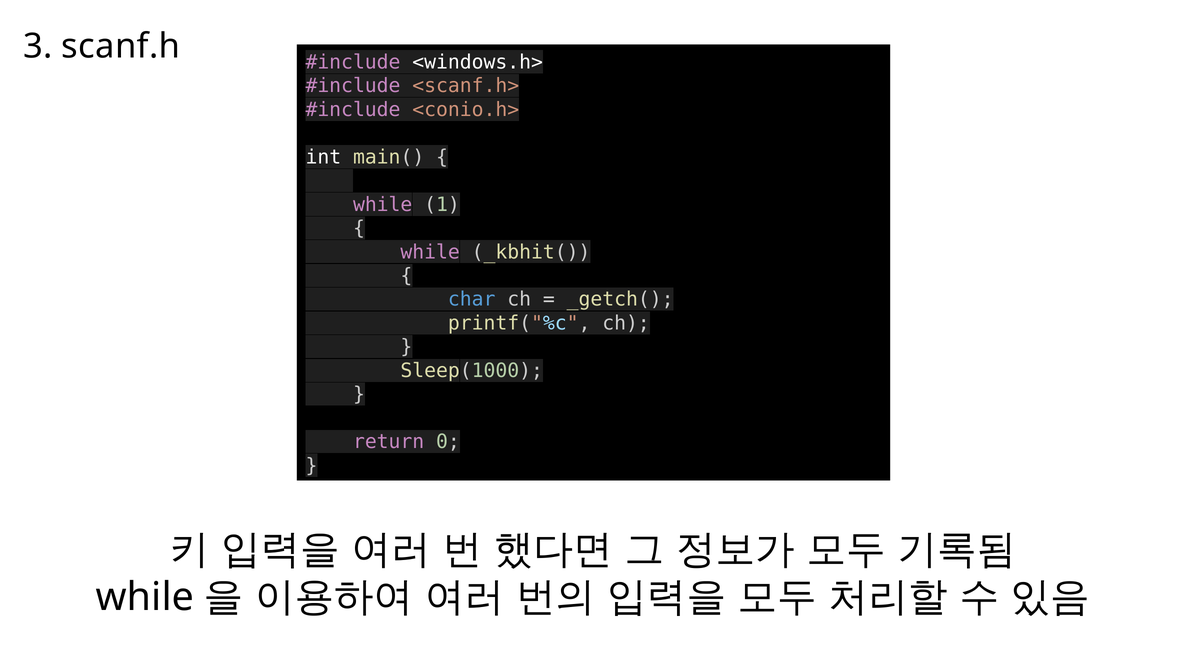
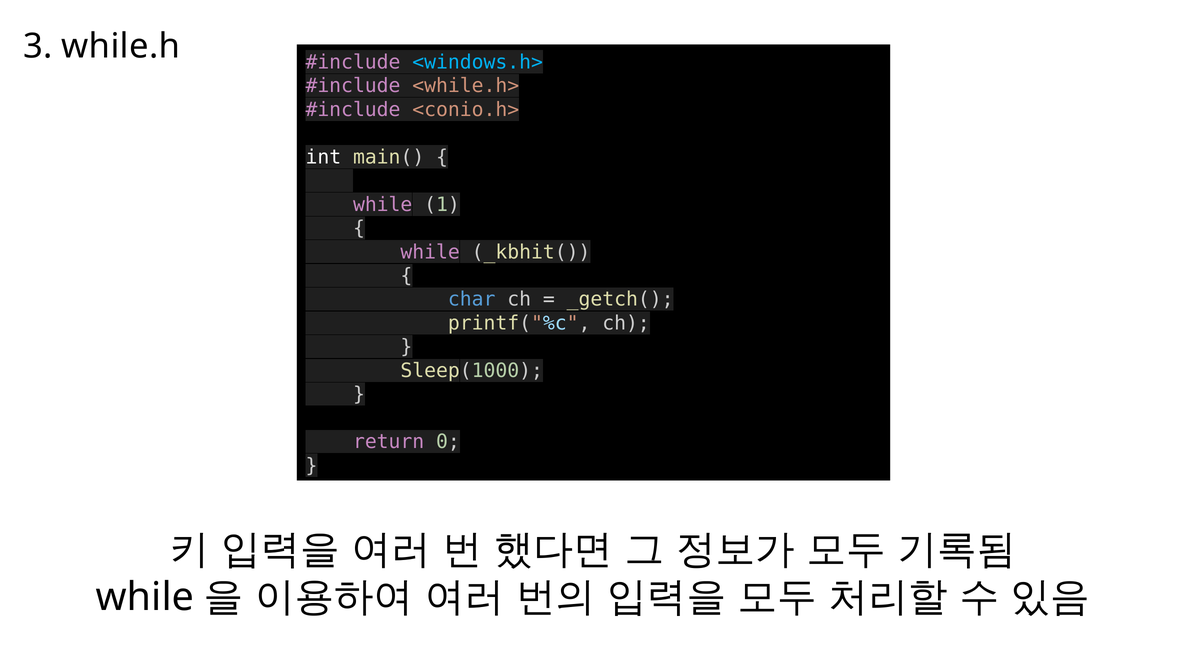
scanf.h: scanf.h -> while.h (121, 47)
<windows.h> colour: white -> light blue (478, 62)
<scanf.h>: <scanf.h> -> <while.h> (466, 86)
